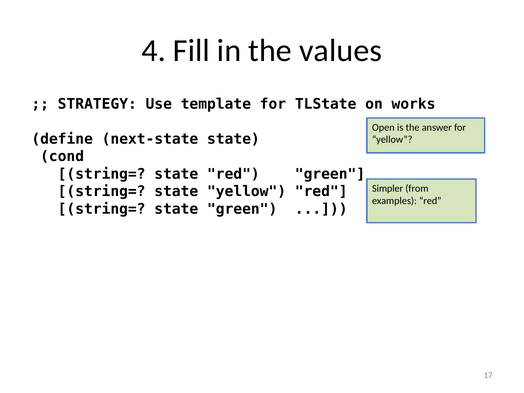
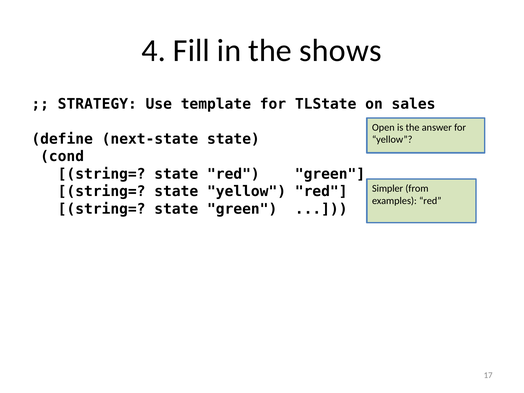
values: values -> shows (340, 51)
works: works -> sales (414, 104)
